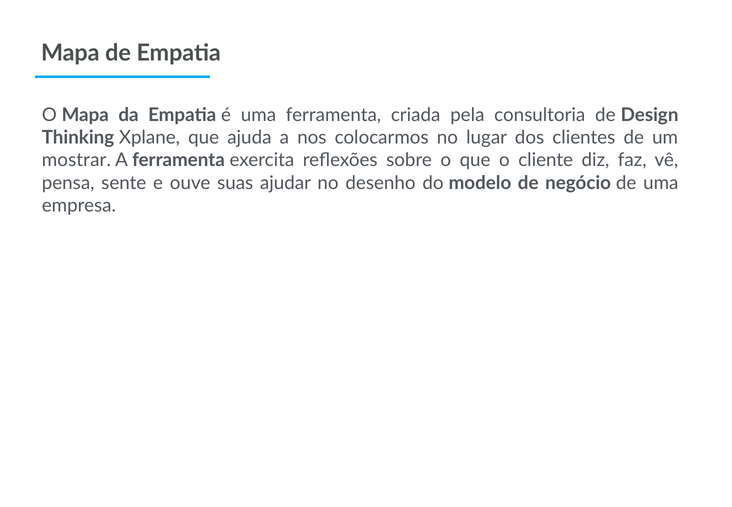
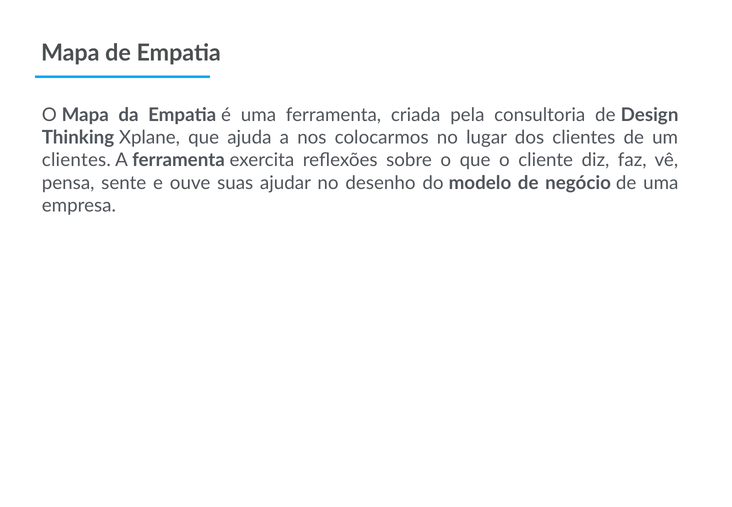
mostrar: mostrar -> clientes (76, 160)
